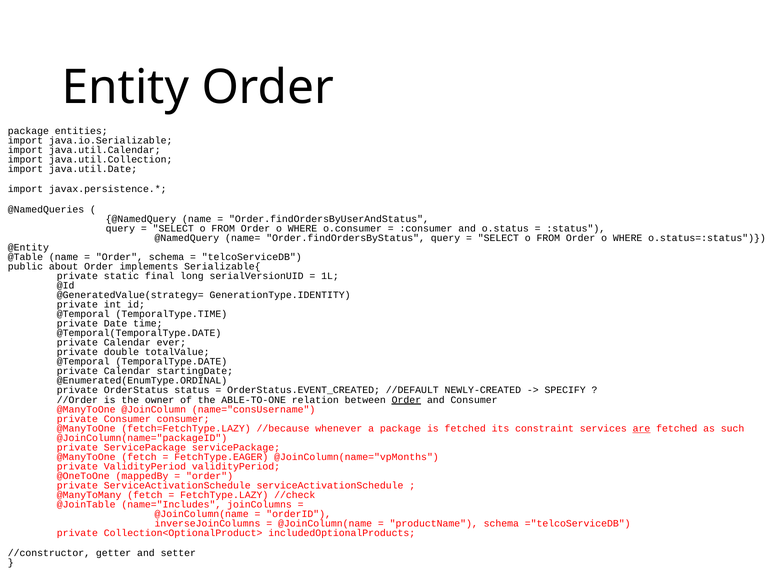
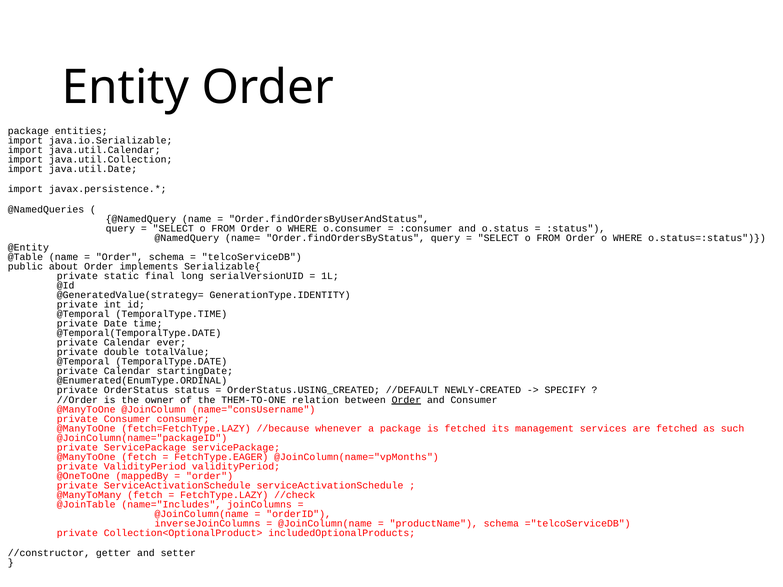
OrderStatus.EVENT_CREATED: OrderStatus.EVENT_CREATED -> OrderStatus.USING_CREATED (304, 390)
ABLE-TO-ONE: ABLE-TO-ONE -> THEM-TO-ONE (254, 400)
constraint: constraint -> management (545, 429)
are underline: present -> none (641, 429)
